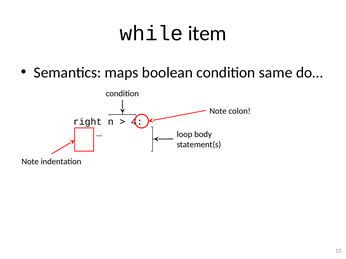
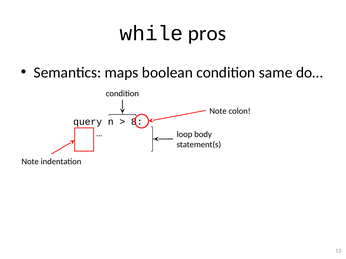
item: item -> pros (207, 33)
right: right -> query (88, 122)
4: 4 -> 8 (137, 122)
